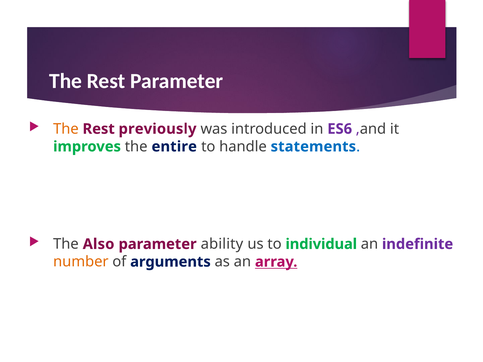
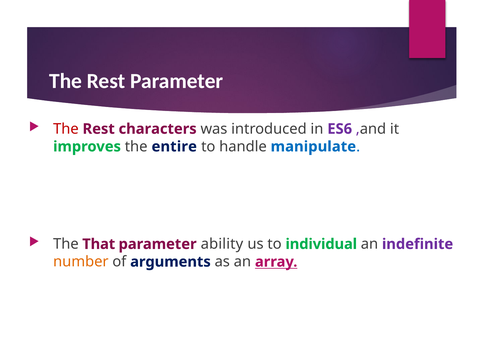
The colour: orange -> red (66, 129)
previously: previously -> characters (158, 129)
statements: statements -> manipulate (313, 147)
Also: Also -> That (99, 244)
